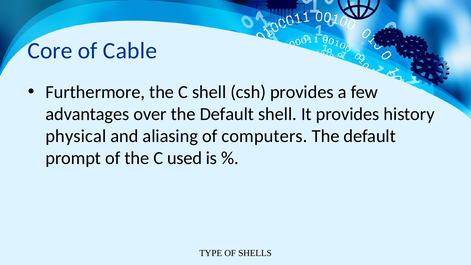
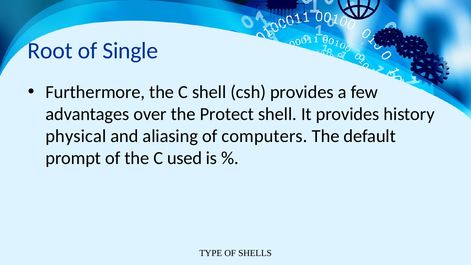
Core: Core -> Root (50, 51)
Cable: Cable -> Single (130, 51)
over the Default: Default -> Protect (227, 114)
